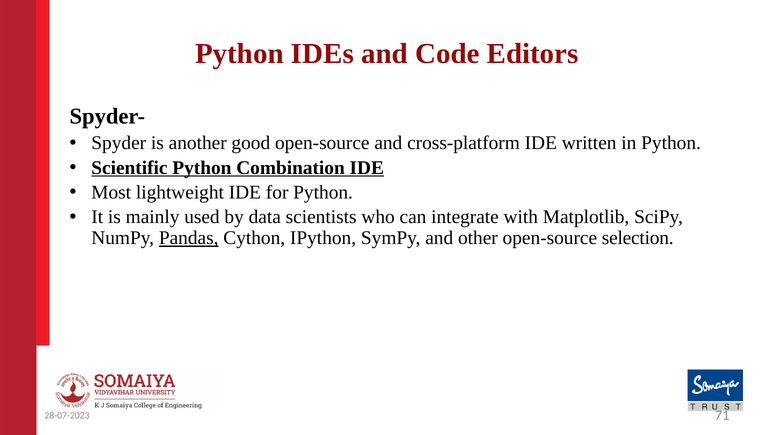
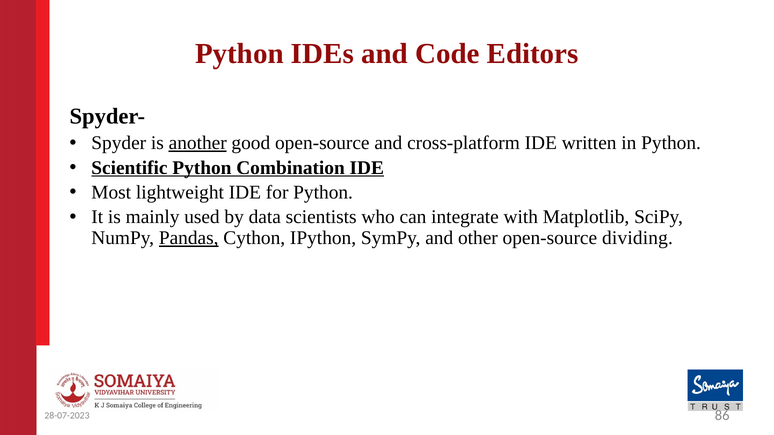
another underline: none -> present (198, 143)
selection: selection -> dividing (638, 238)
71: 71 -> 86 (722, 416)
